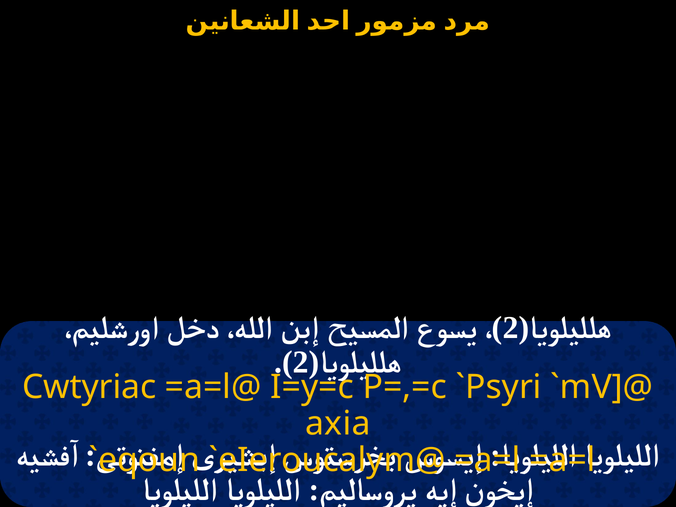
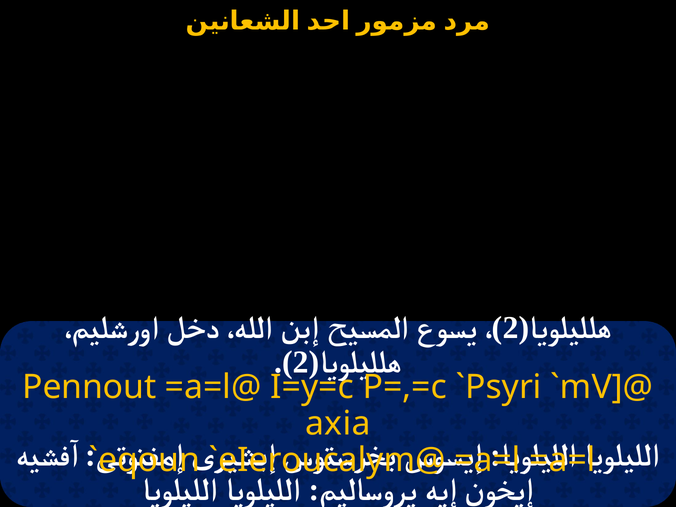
Cwtyriac: Cwtyriac -> Pennout (89, 387)
